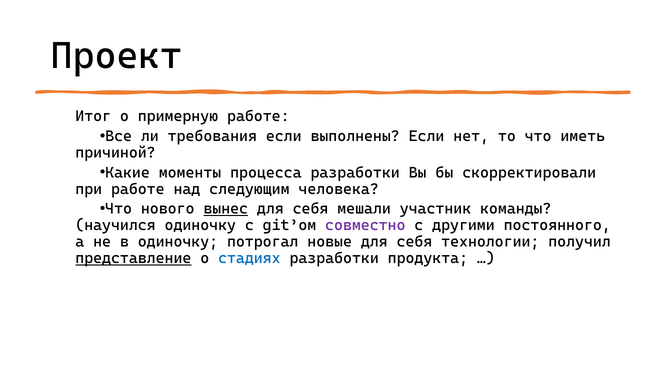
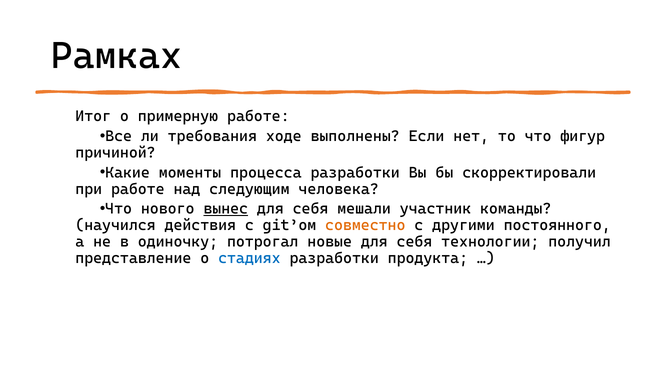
Проект: Проект -> Рамках (117, 56)
требования если: если -> ходе (284, 136)
иметь: иметь -> фигур (583, 136)
научился одиночку: одиночку -> действия (200, 225)
совместно colour: purple -> orange (365, 225)
представление underline: present -> none (133, 258)
